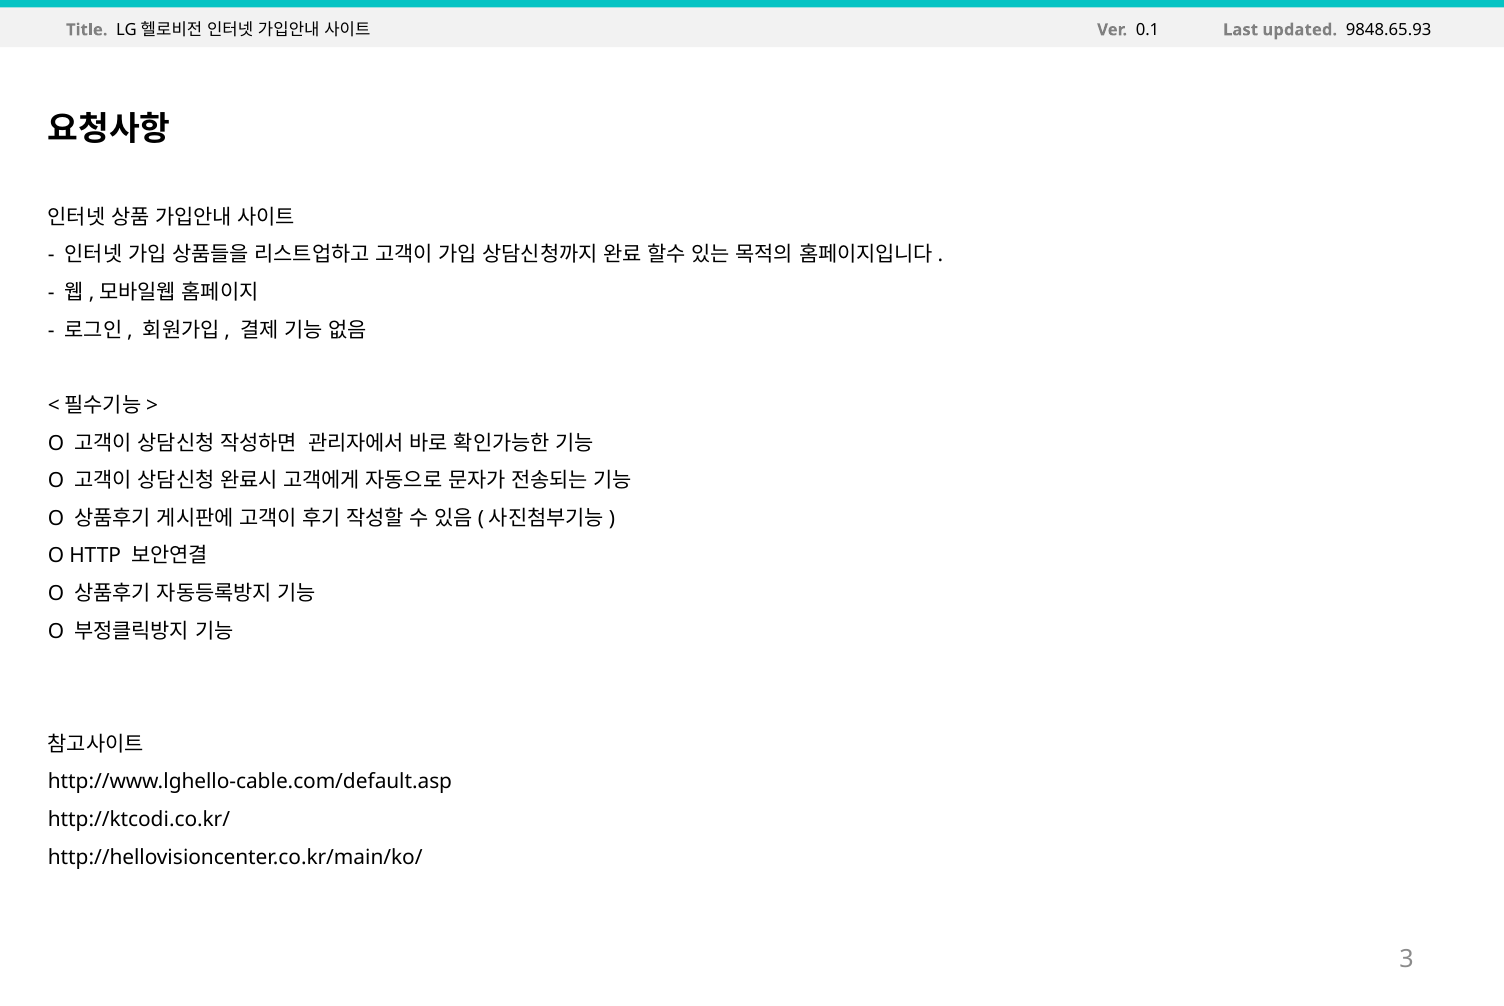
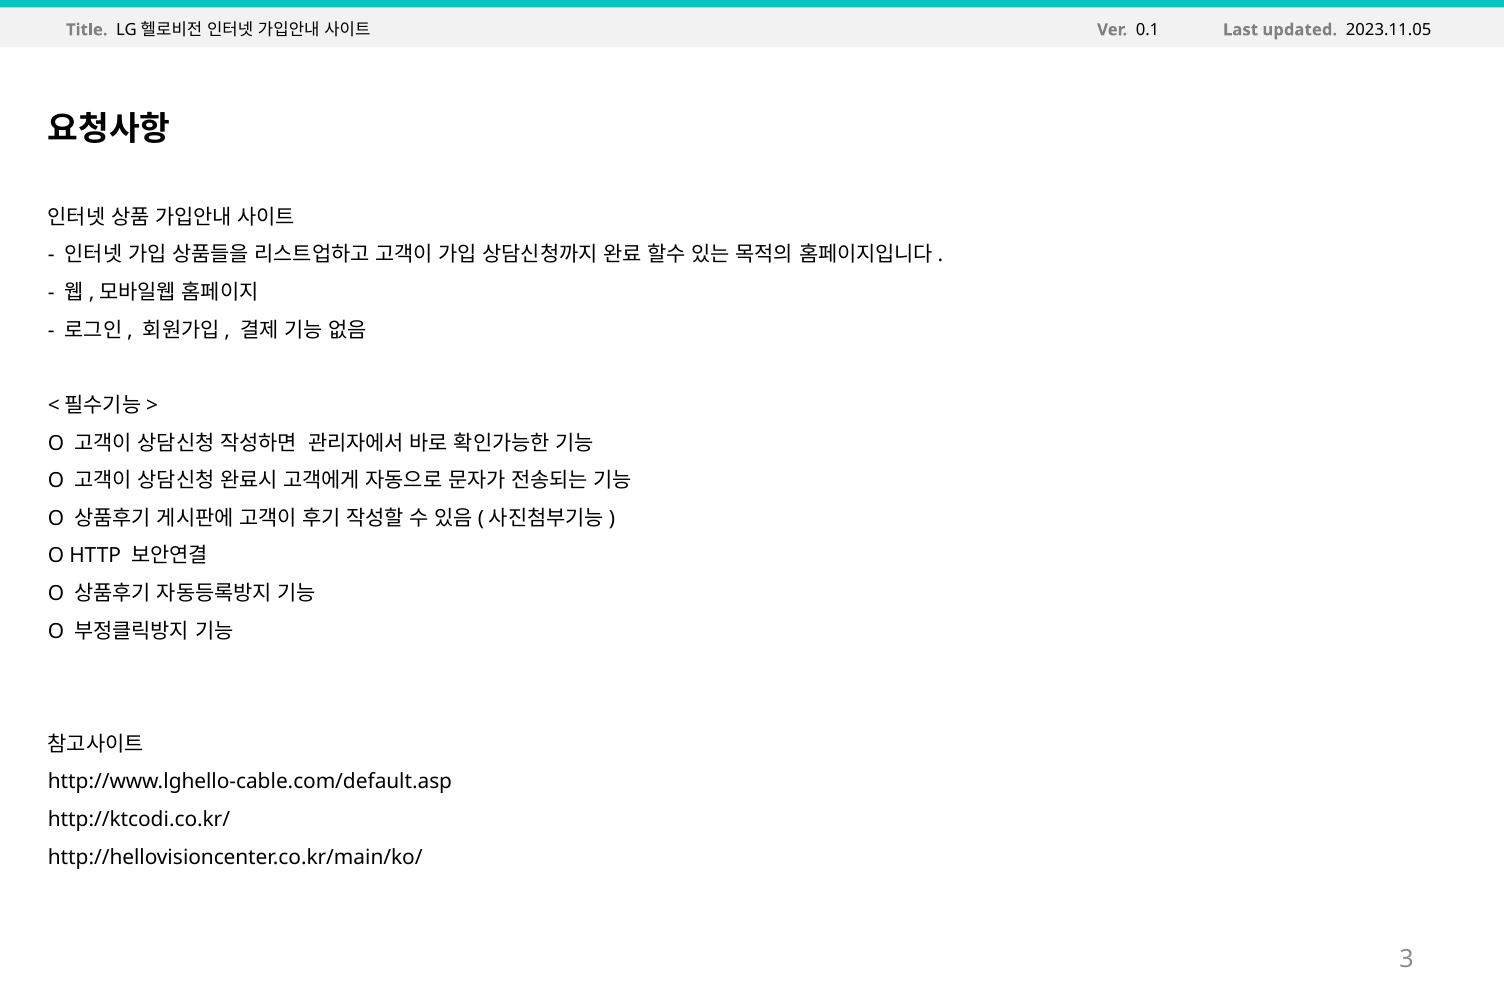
9848.65.93: 9848.65.93 -> 2023.11.05 (1389, 30)
